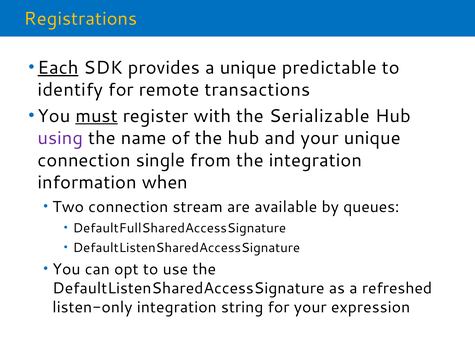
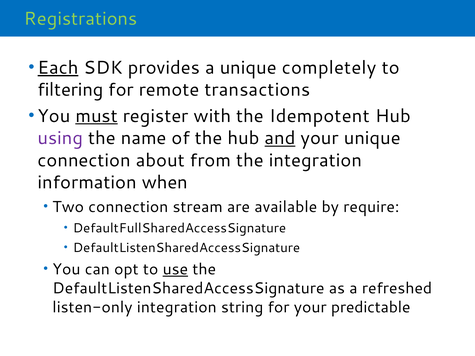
Registrations colour: yellow -> light green (81, 19)
predictable: predictable -> completely (329, 68)
identify: identify -> filtering (71, 90)
Serializable: Serializable -> Idempotent (319, 116)
and underline: none -> present (280, 138)
single: single -> about (160, 160)
queues: queues -> require (371, 207)
use underline: none -> present (175, 270)
expression: expression -> predictable (371, 308)
